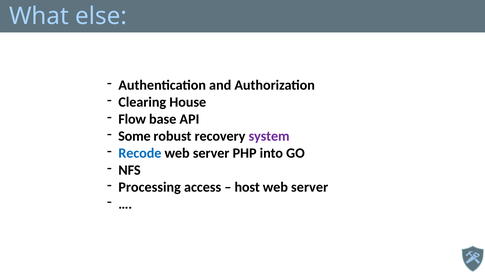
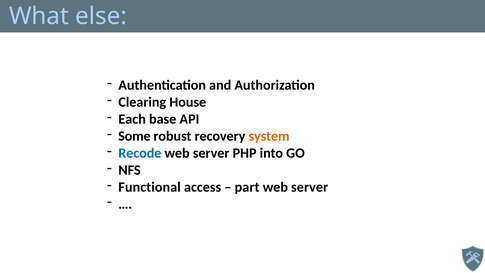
Flow: Flow -> Each (132, 119)
system colour: purple -> orange (269, 136)
Processing: Processing -> Functional (150, 187)
host: host -> part (247, 187)
